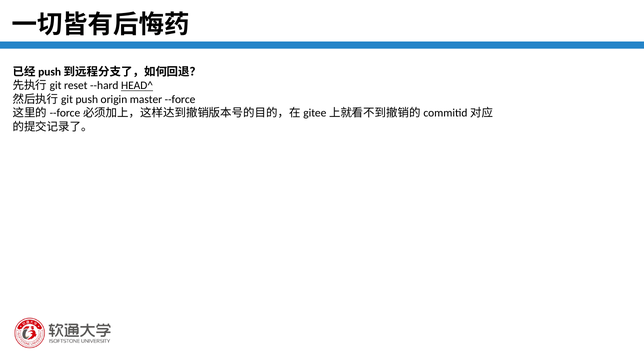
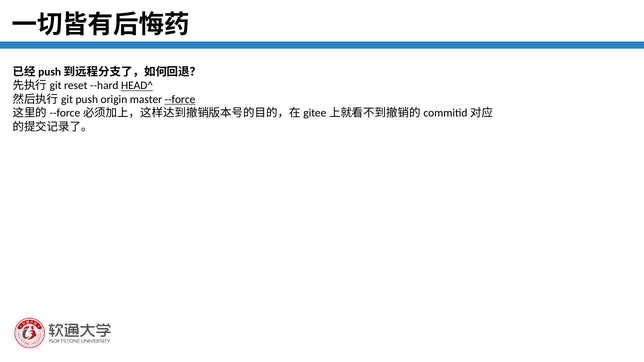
--force underline: none -> present (180, 99)
